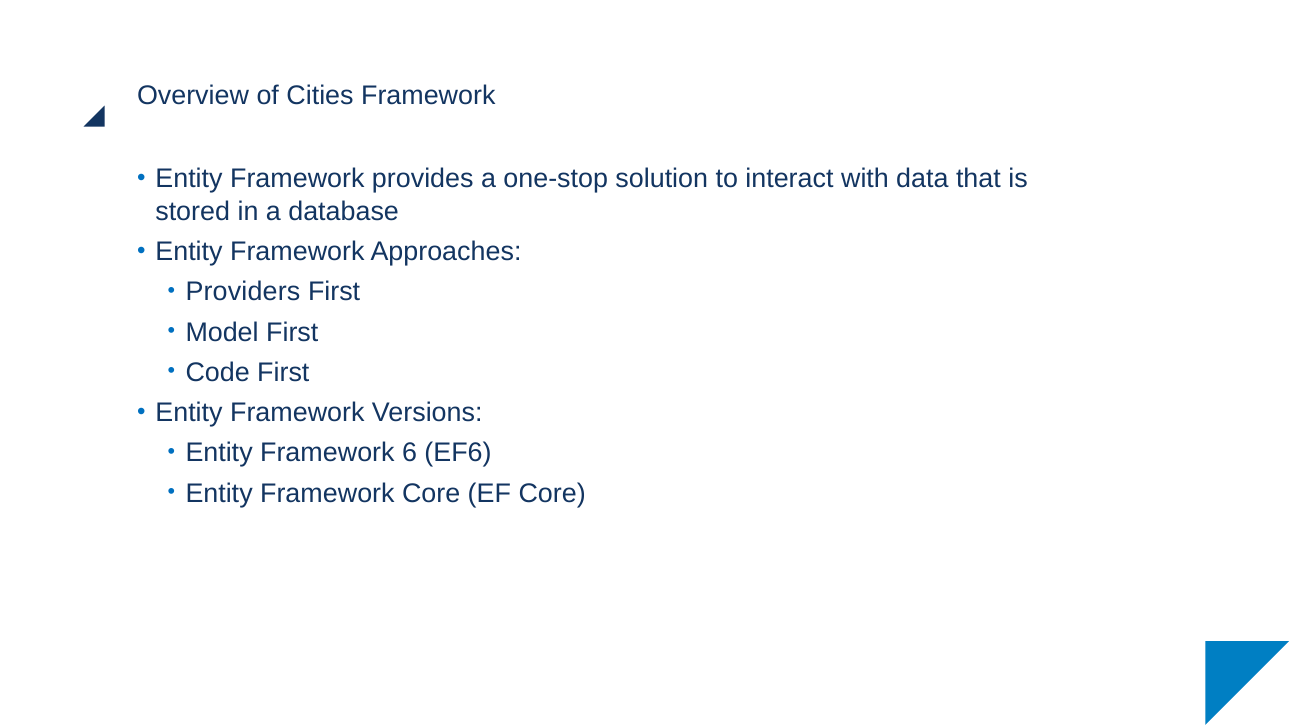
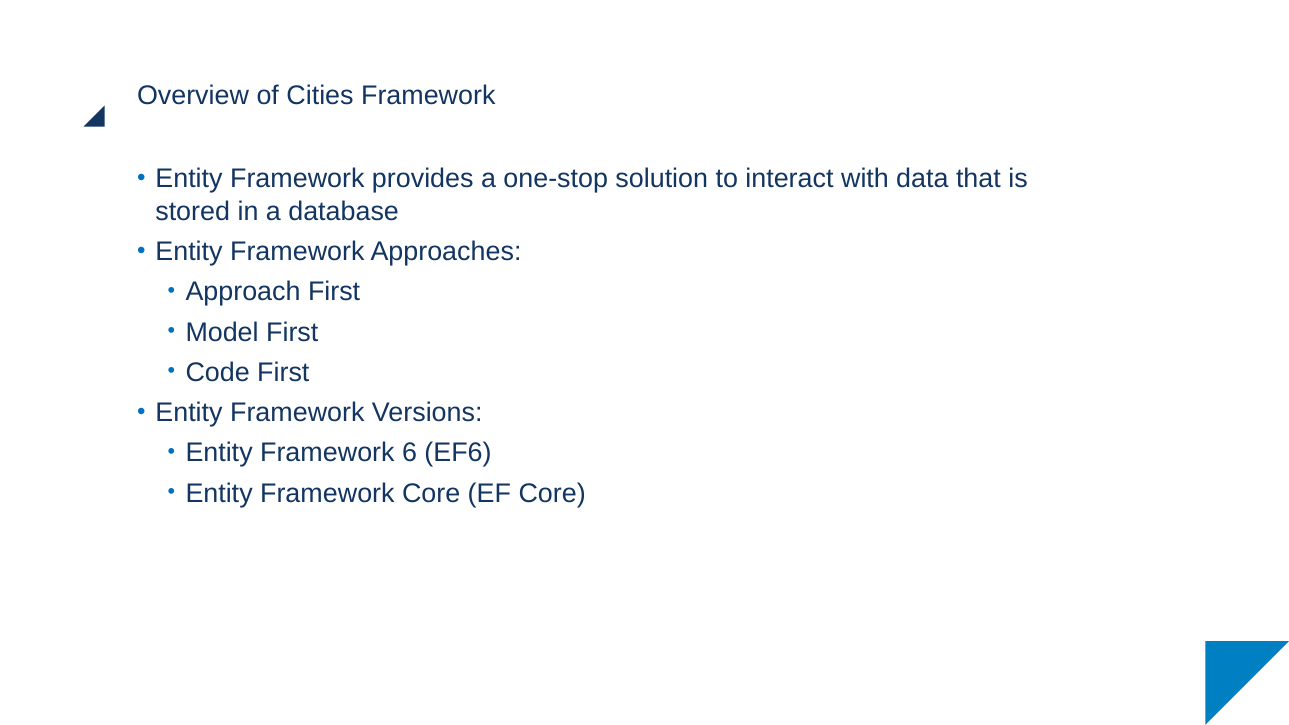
Providers: Providers -> Approach (243, 292)
